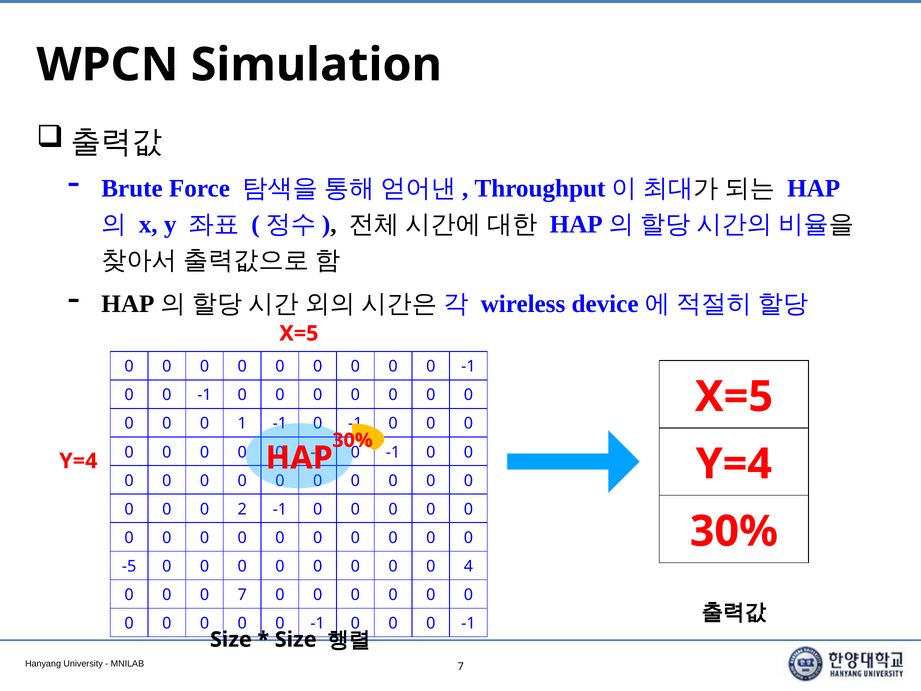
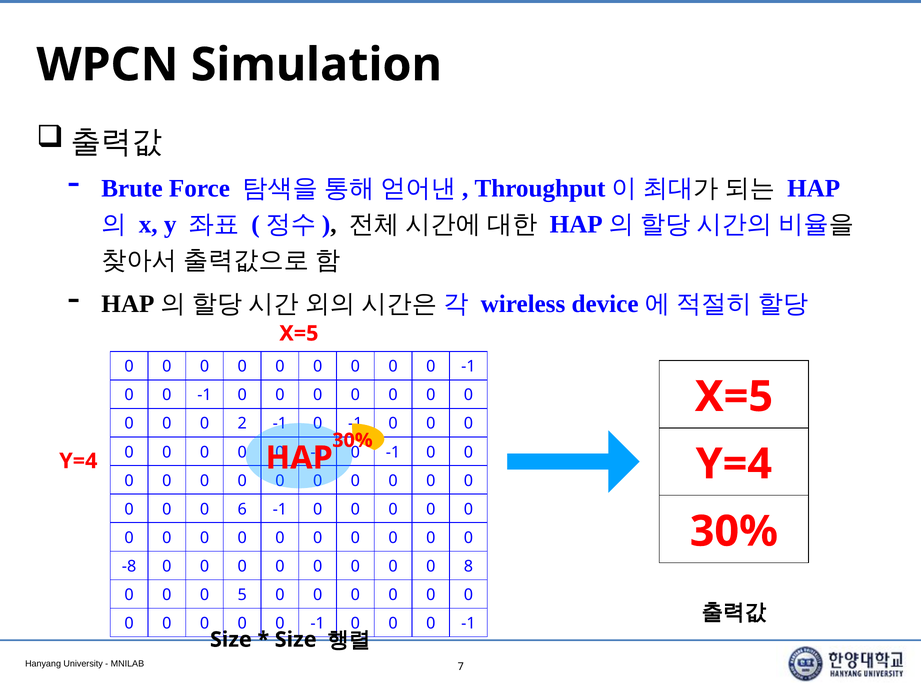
1: 1 -> 2 (242, 423)
2: 2 -> 6 (242, 509)
-5: -5 -> -8 (129, 566)
4: 4 -> 8 (468, 566)
0 7: 7 -> 5 (242, 595)
